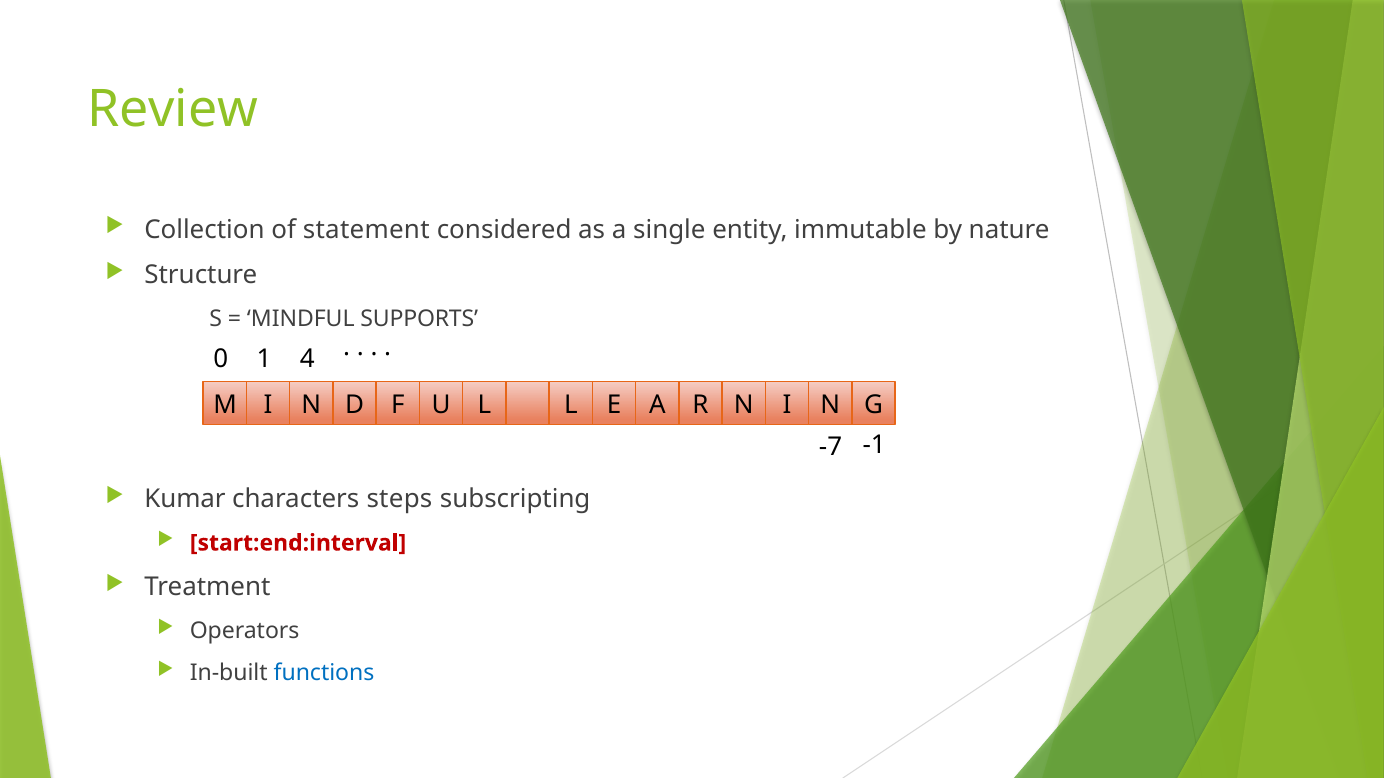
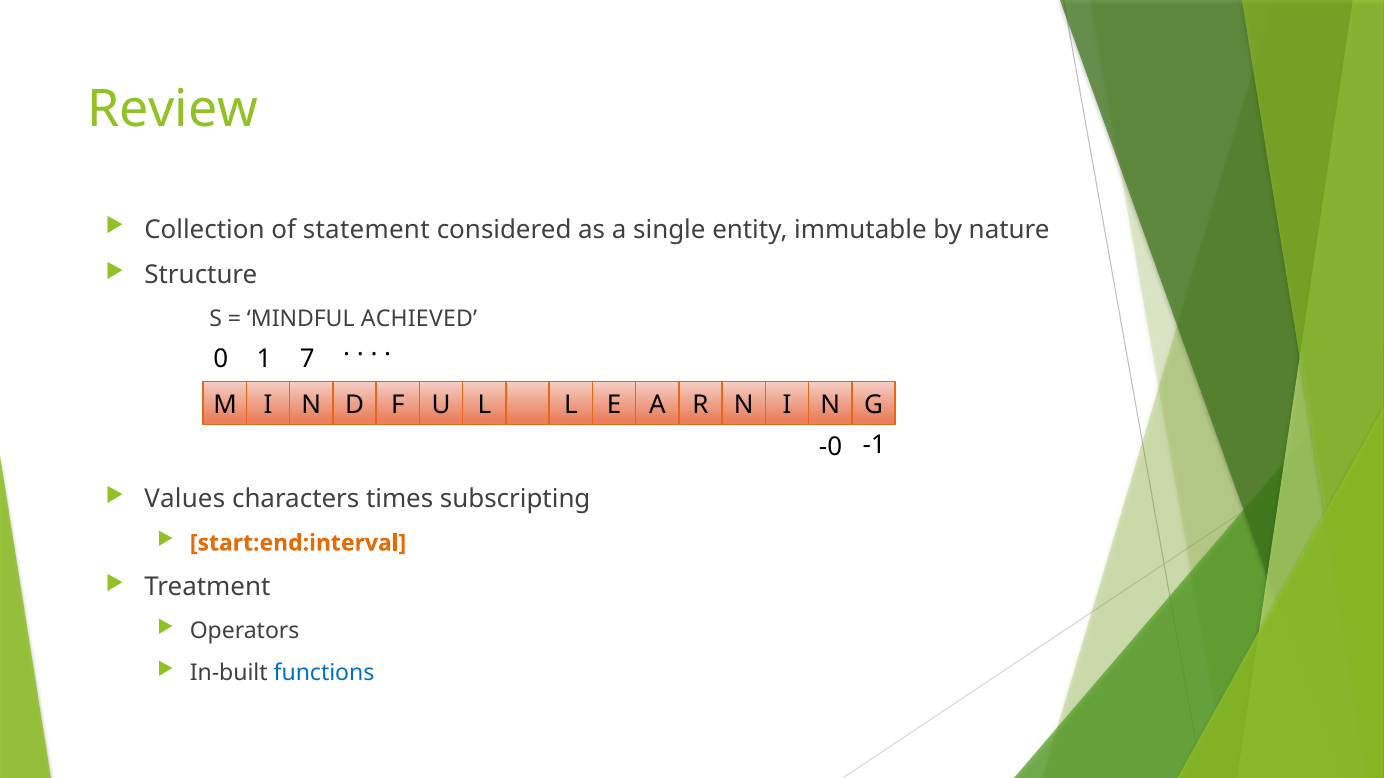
SUPPORTS: SUPPORTS -> ACHIEVED (419, 319)
4: 4 -> 7 (307, 359)
-7: -7 -> -0 (831, 447)
Kumar: Kumar -> Values (185, 500)
steps: steps -> times (400, 500)
start:end:interval colour: red -> orange (298, 543)
